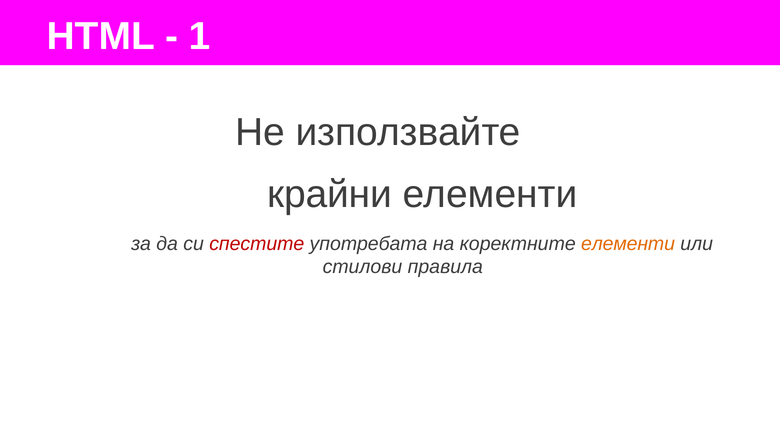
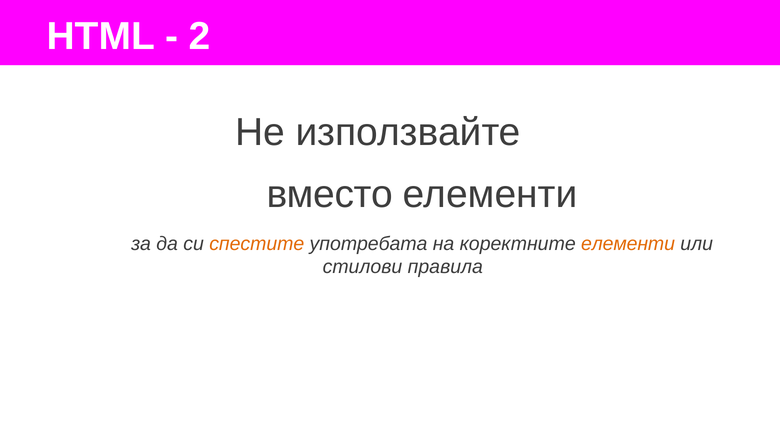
1: 1 -> 2 (200, 36)
крайни: крайни -> вместо (330, 194)
спестите colour: red -> orange (257, 243)
